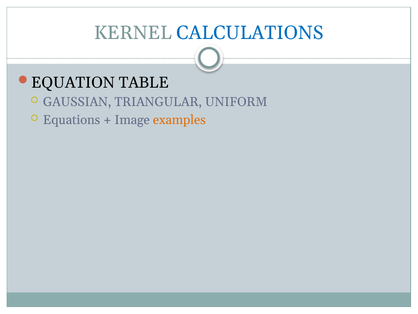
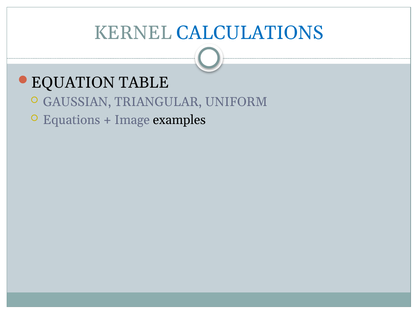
examples colour: orange -> black (179, 120)
